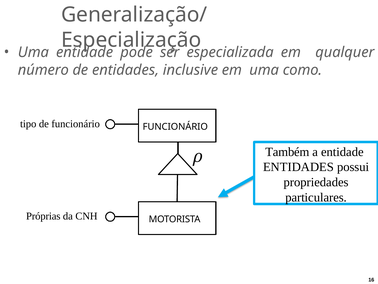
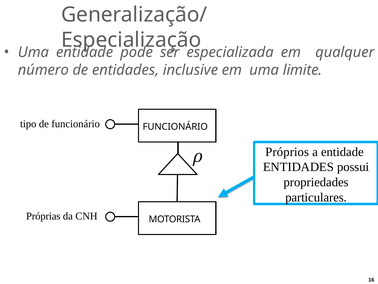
como: como -> limite (303, 70)
Também: Também -> Próprios (287, 152)
